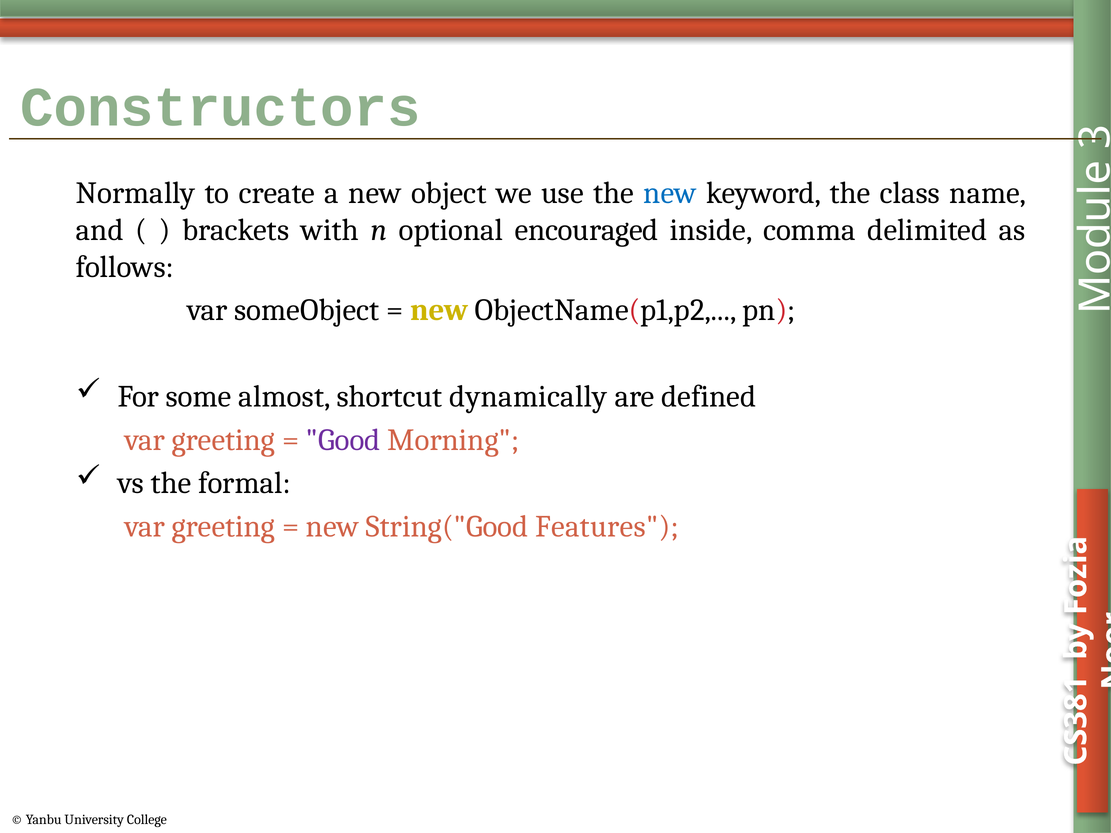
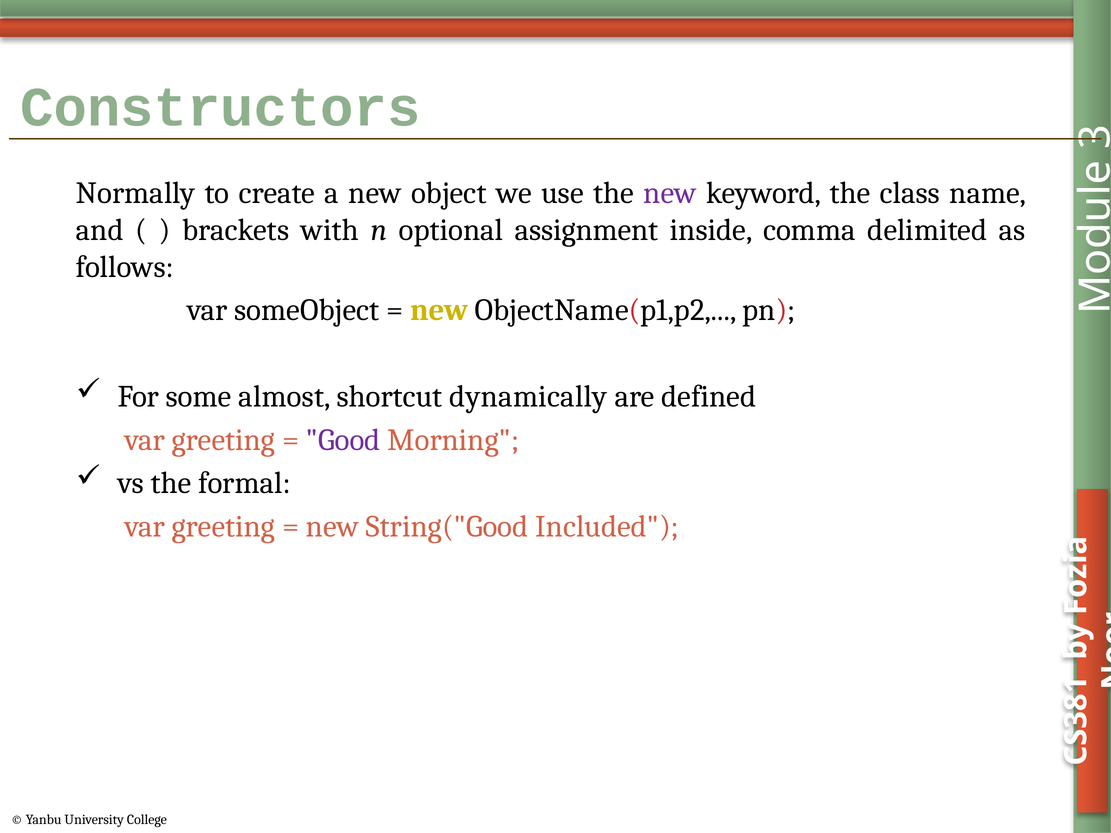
new colour: blue -> purple (670, 193)
encouraged: encouraged -> assignment (587, 230)
Features: Features -> Included (607, 527)
